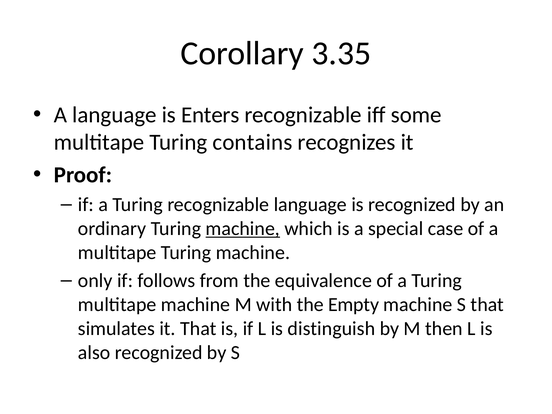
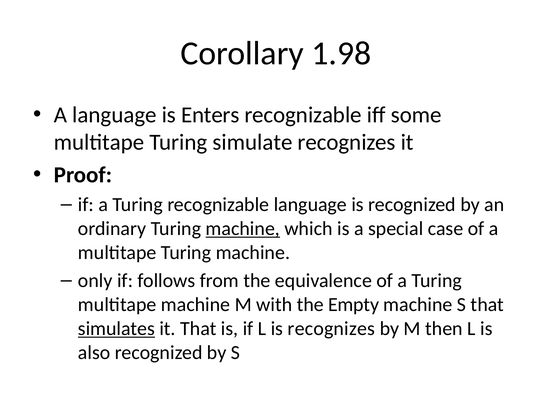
3.35: 3.35 -> 1.98 (341, 53)
contains: contains -> simulate (253, 142)
simulates underline: none -> present (116, 329)
is distinguish: distinguish -> recognizes (331, 329)
